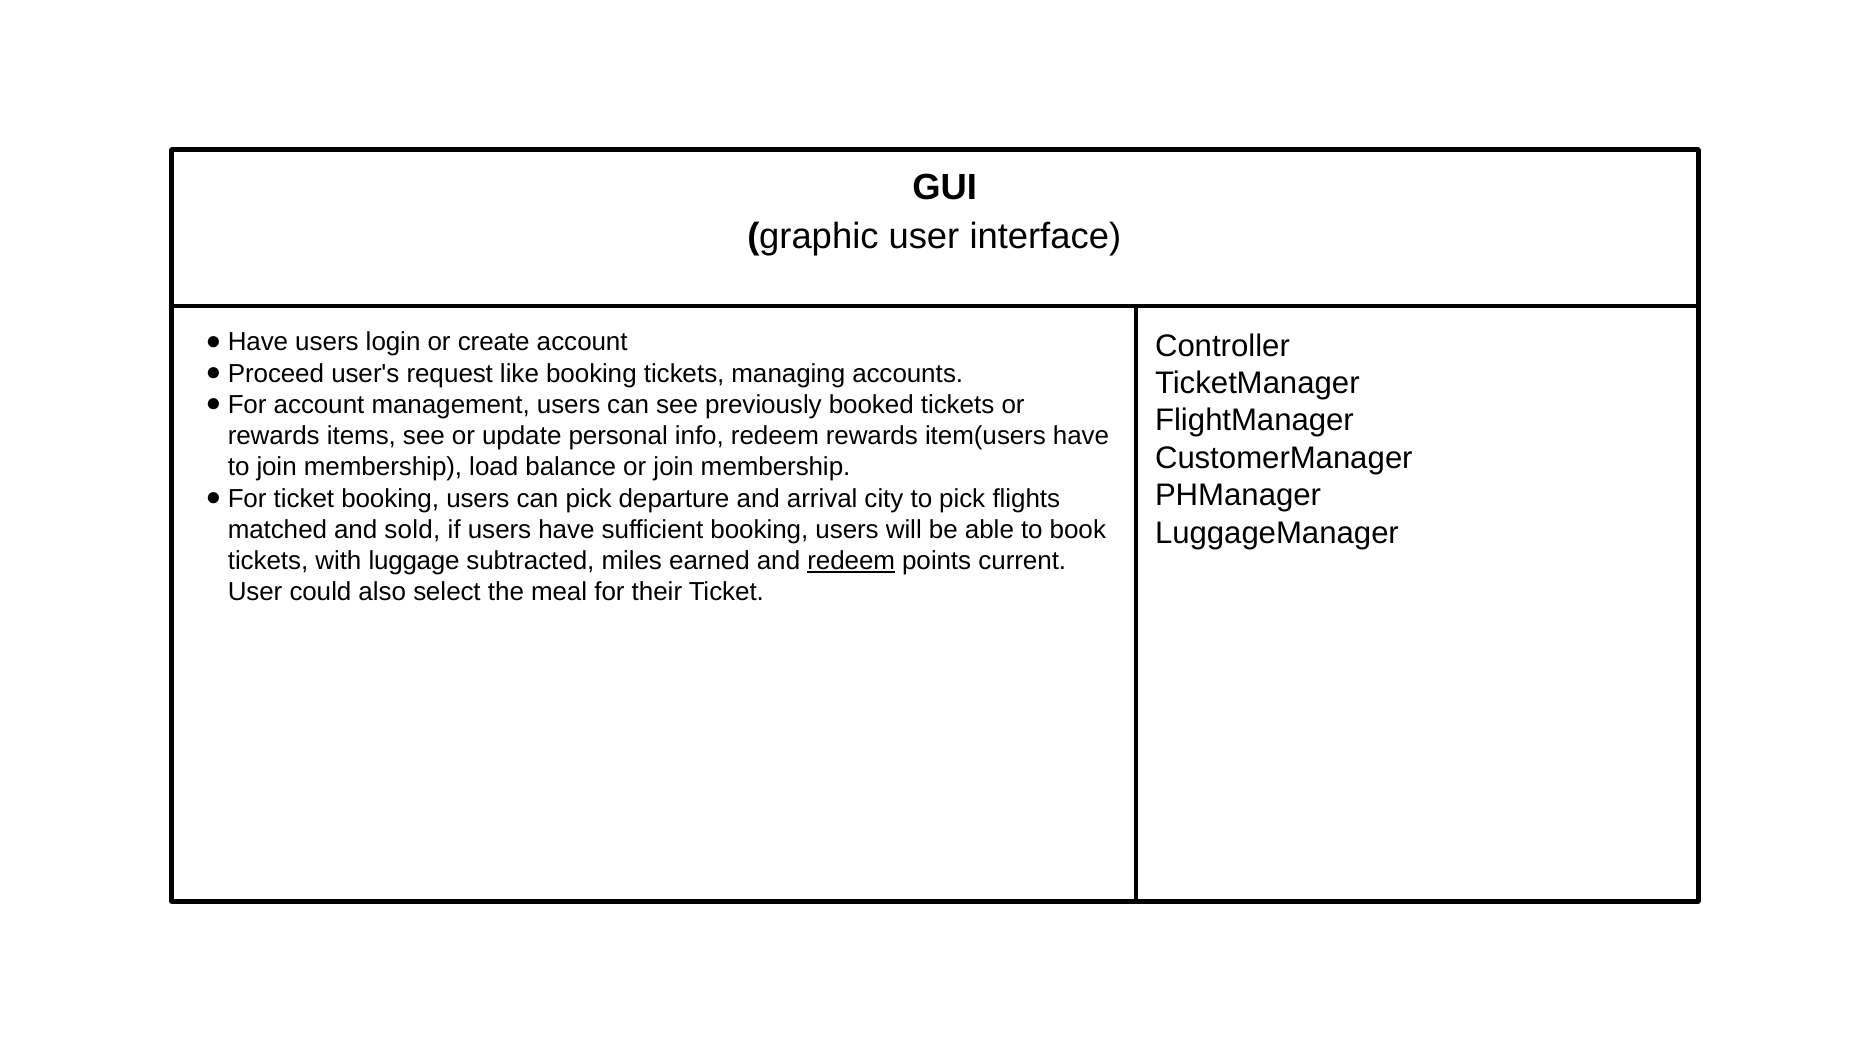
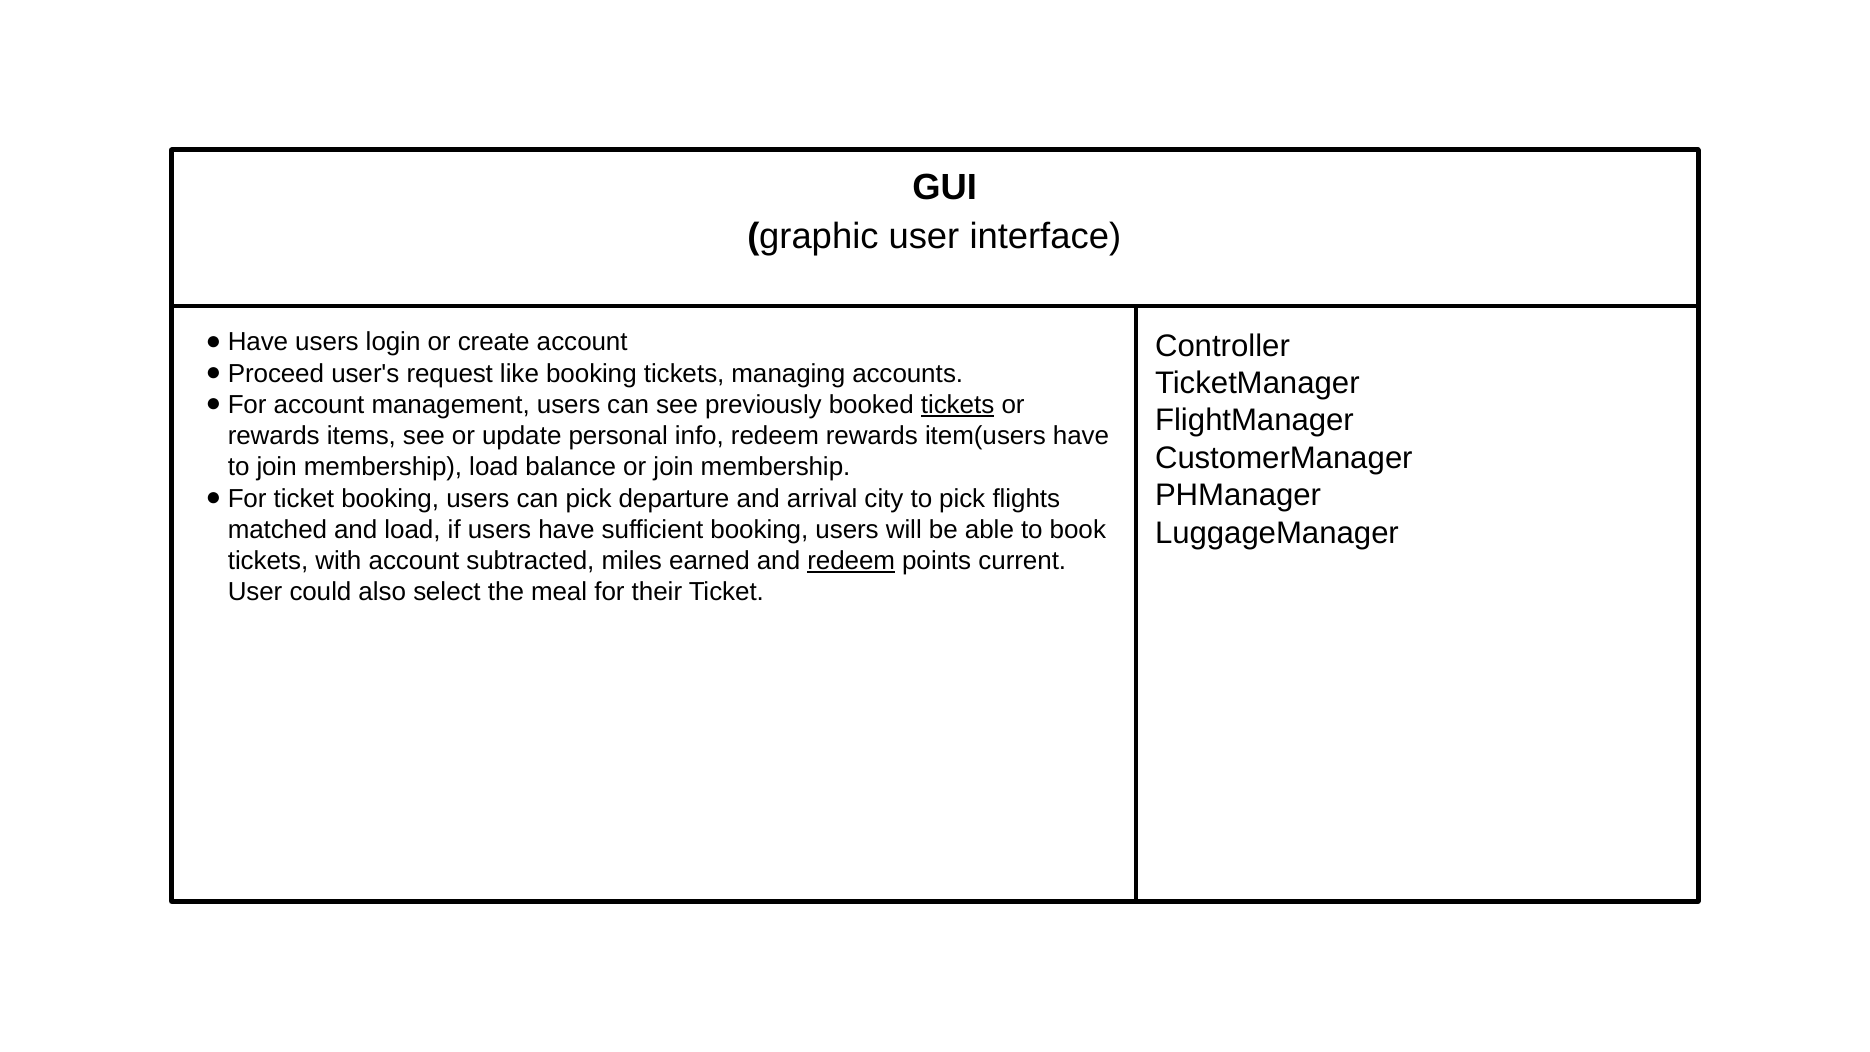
tickets underline: none -> present (958, 405)
and sold: sold -> load (412, 530)
with luggage: luggage -> account (414, 561)
